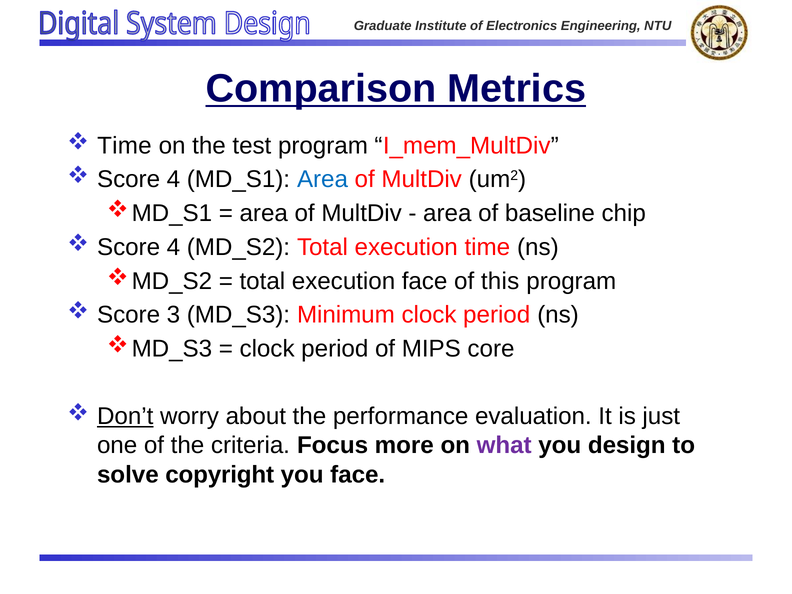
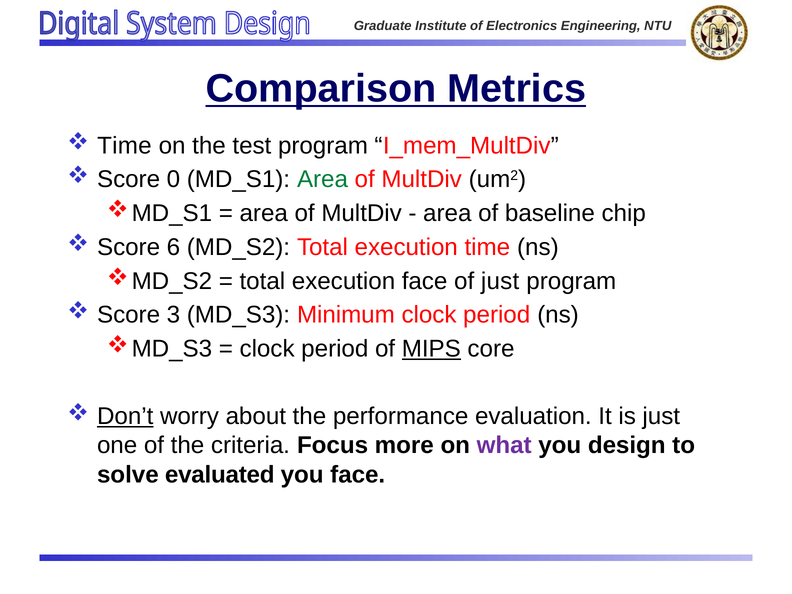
4: 4 -> 0 (173, 179)
Area colour: blue -> green (323, 179)
4: 4 -> 6 (173, 247)
of this: this -> just (500, 281)
MIPS underline: none -> present (431, 349)
copyright: copyright -> evaluated (220, 475)
